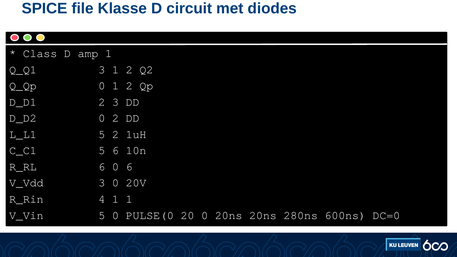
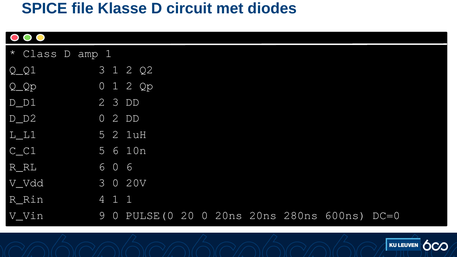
V_Vin 5: 5 -> 9 (102, 215)
